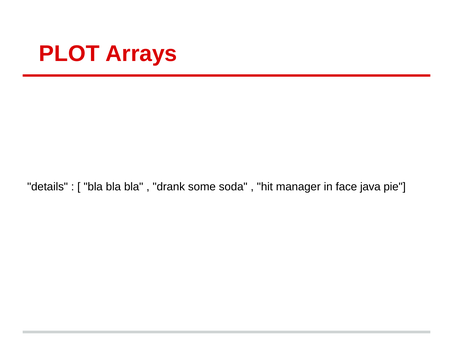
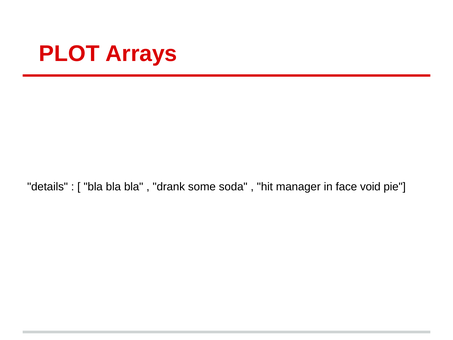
java: java -> void (370, 187)
